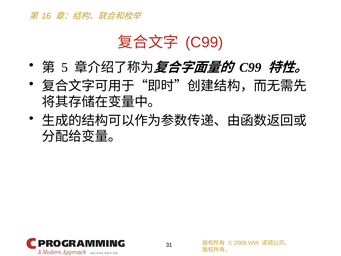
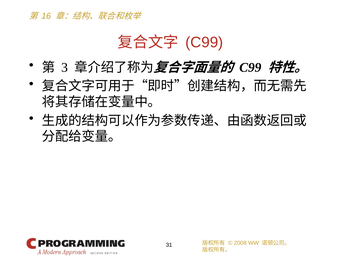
5: 5 -> 3 (65, 67)
